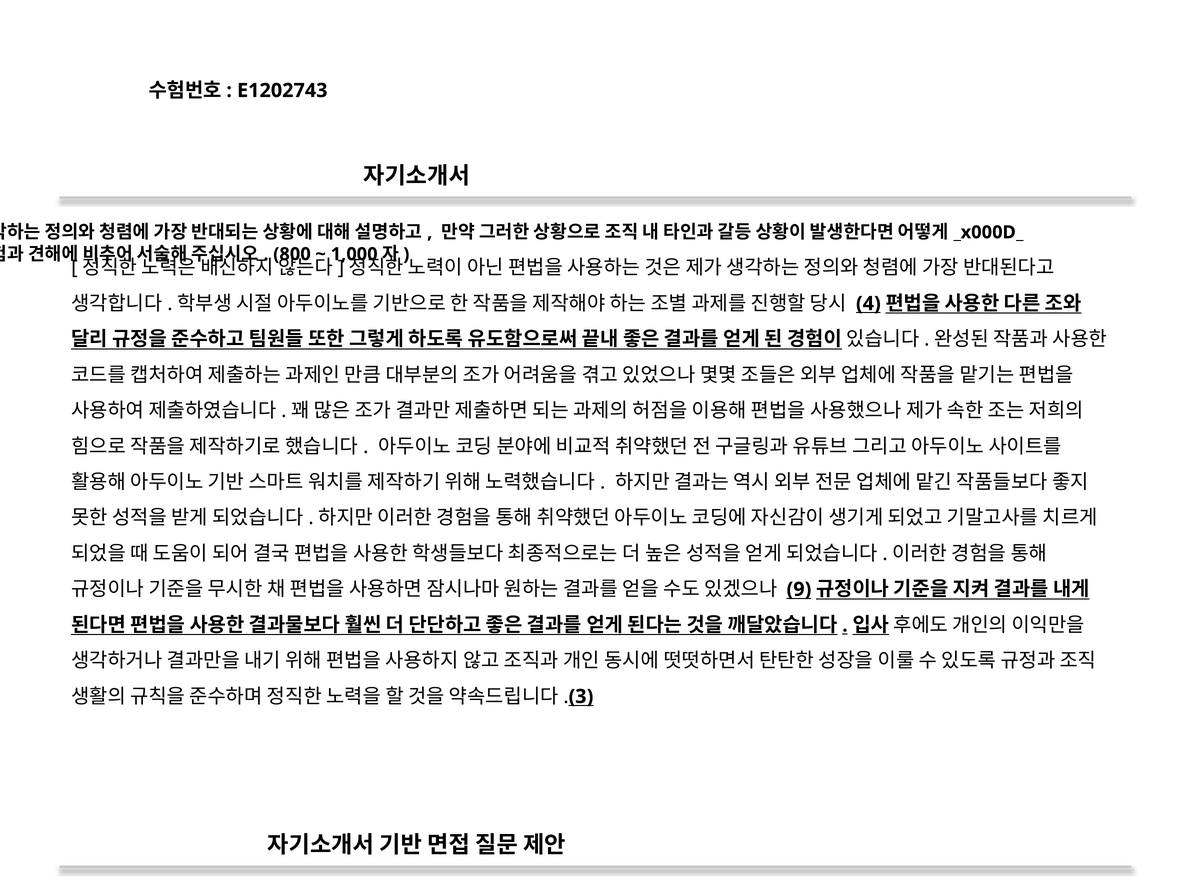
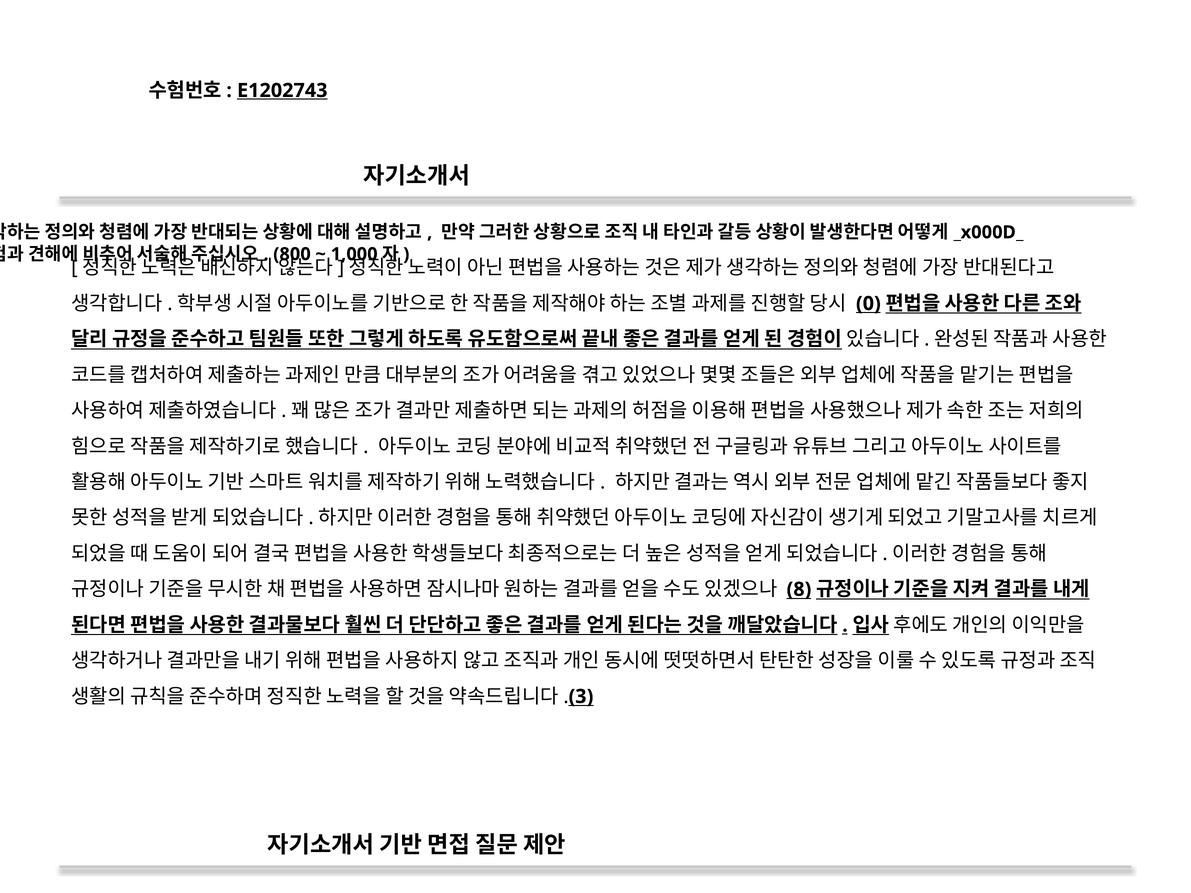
E1202743 underline: none -> present (282, 91)
4: 4 -> 0 (868, 304)
9: 9 -> 8 (799, 590)
